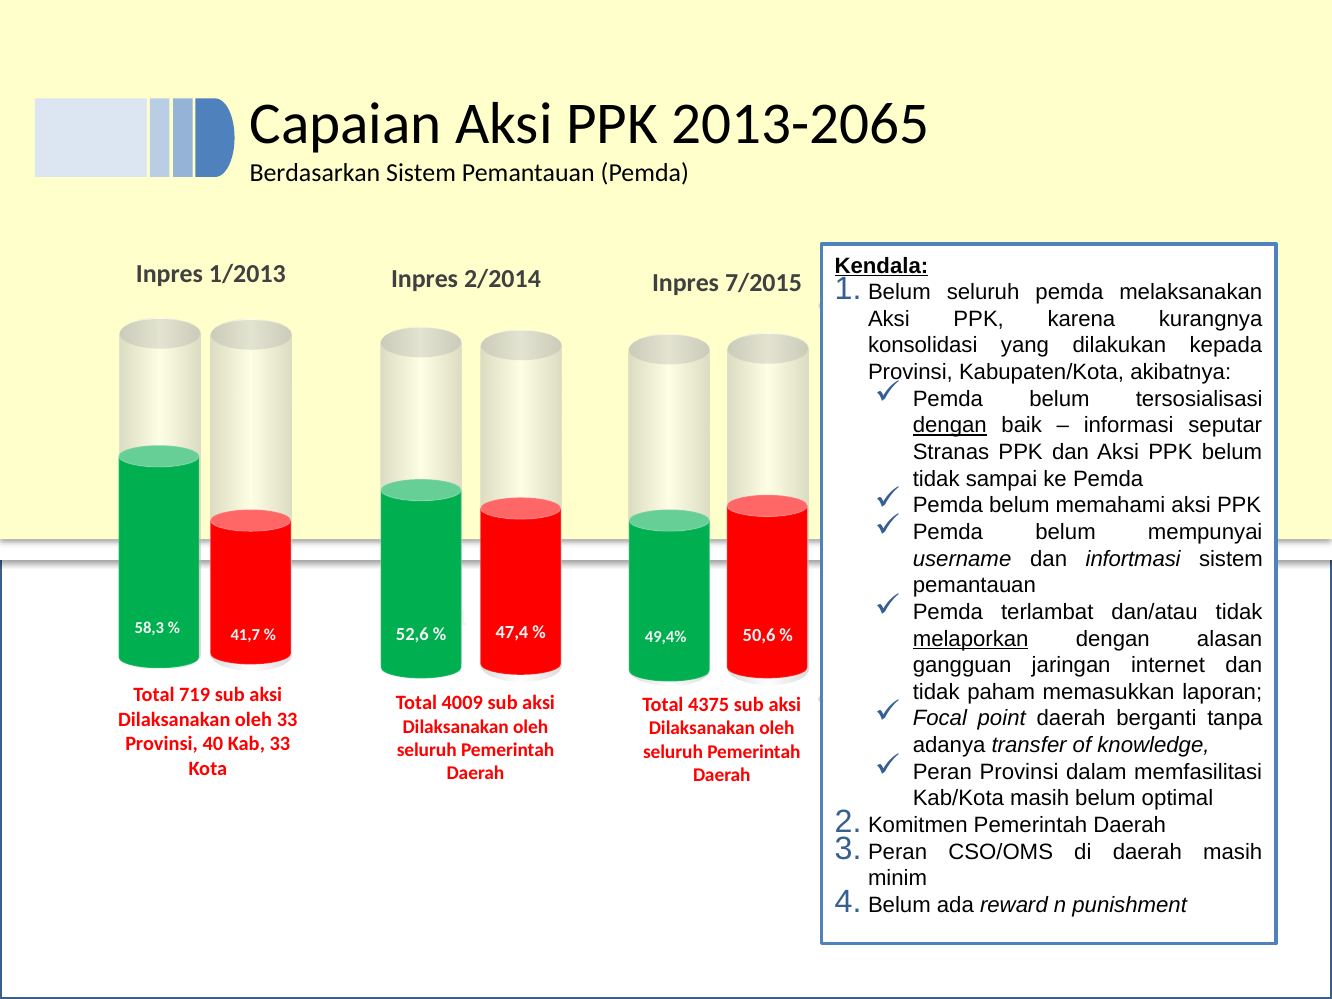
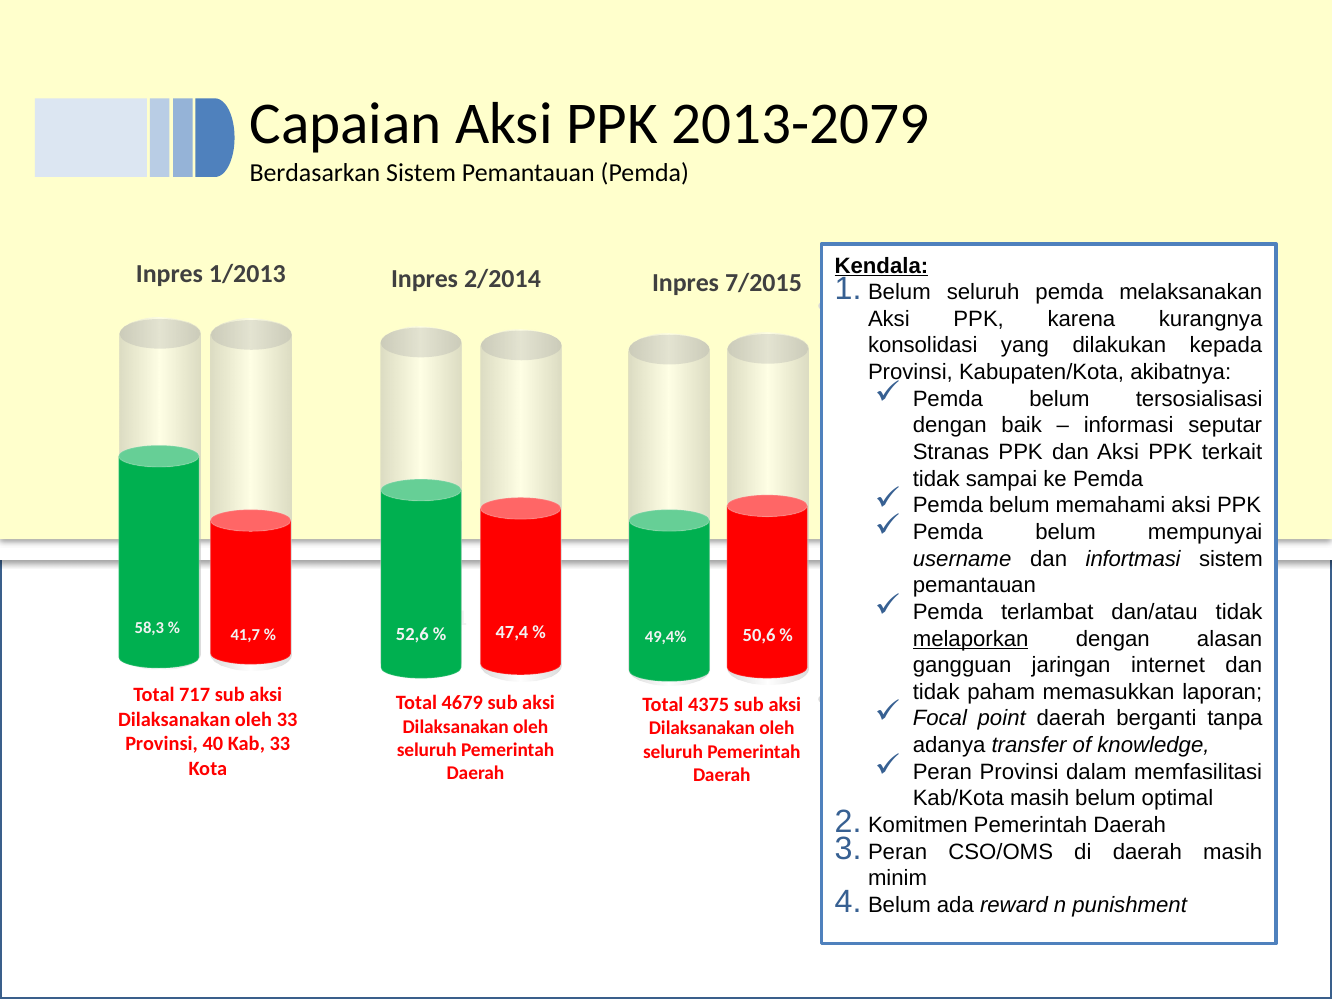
2013-2065: 2013-2065 -> 2013-2079 (800, 124)
dengan underline: present -> none (950, 426)
PPK belum: belum -> terkait (1232, 452)
719: 719 -> 717 (195, 695)
4009: 4009 -> 4679 (462, 703)
